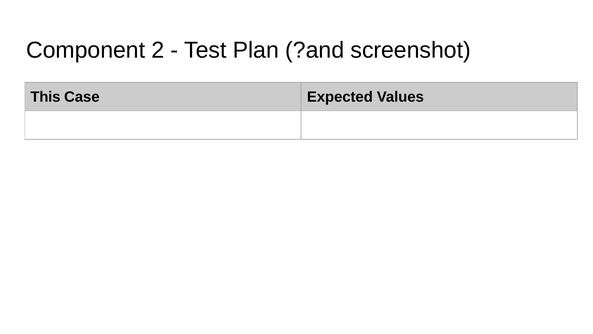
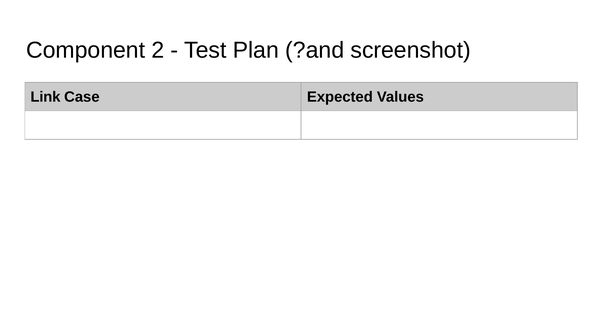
This: This -> Link (45, 97)
